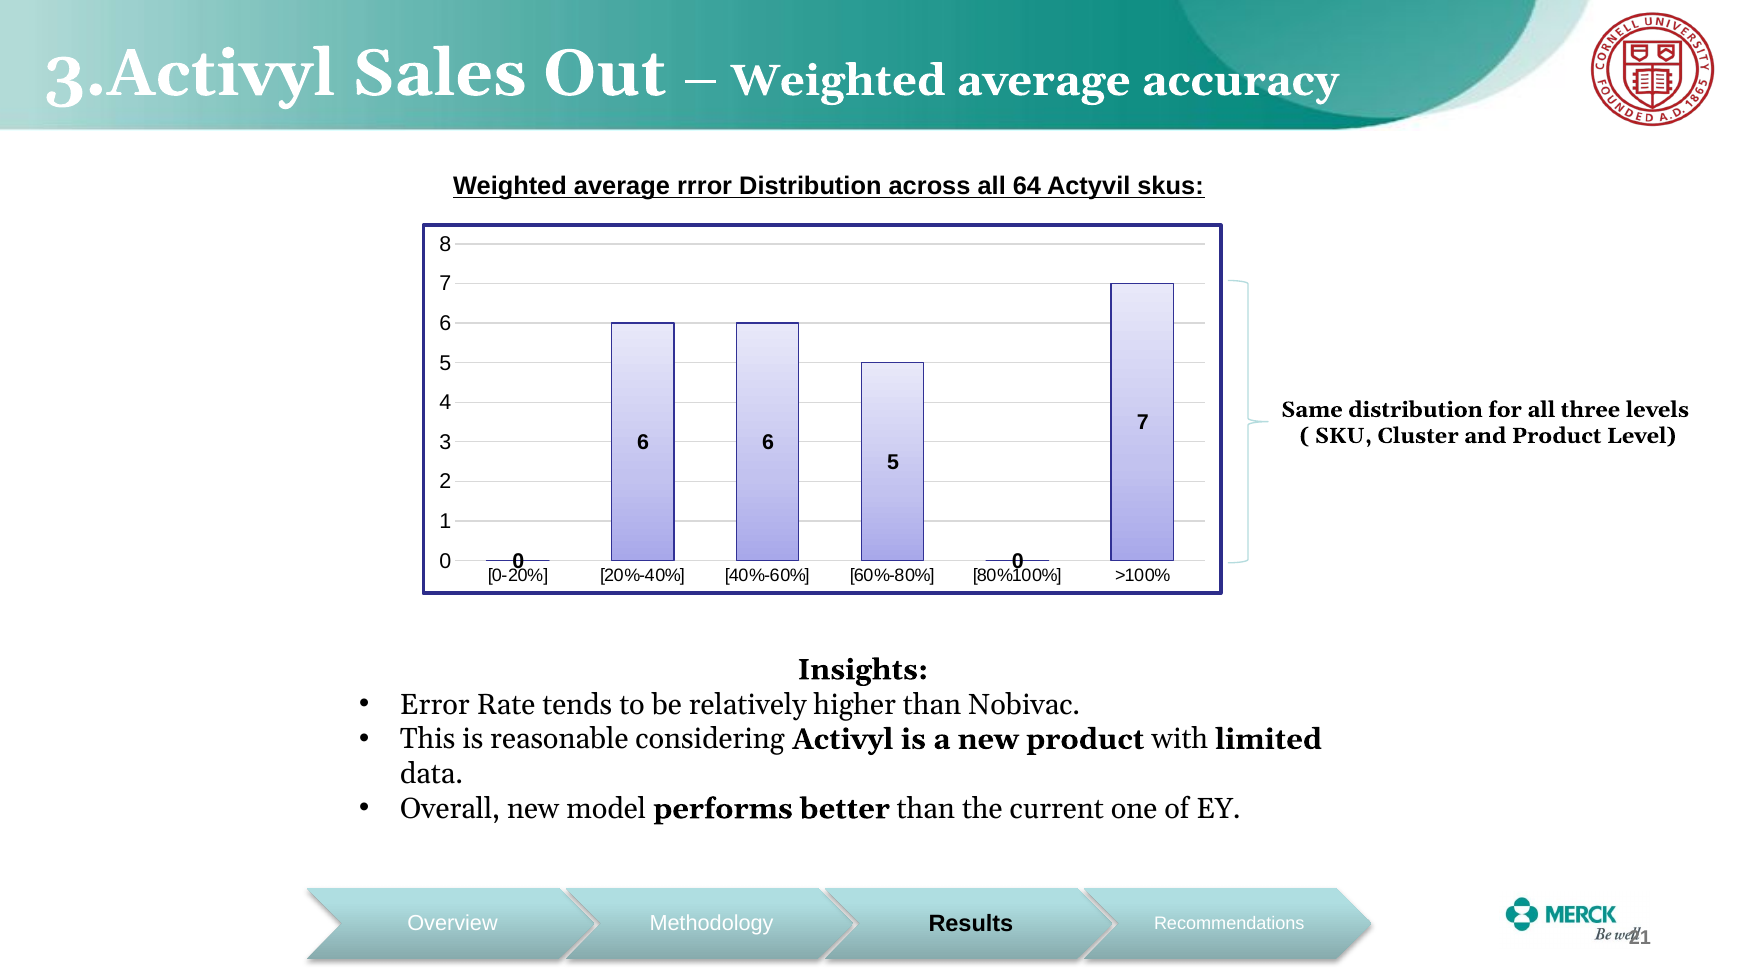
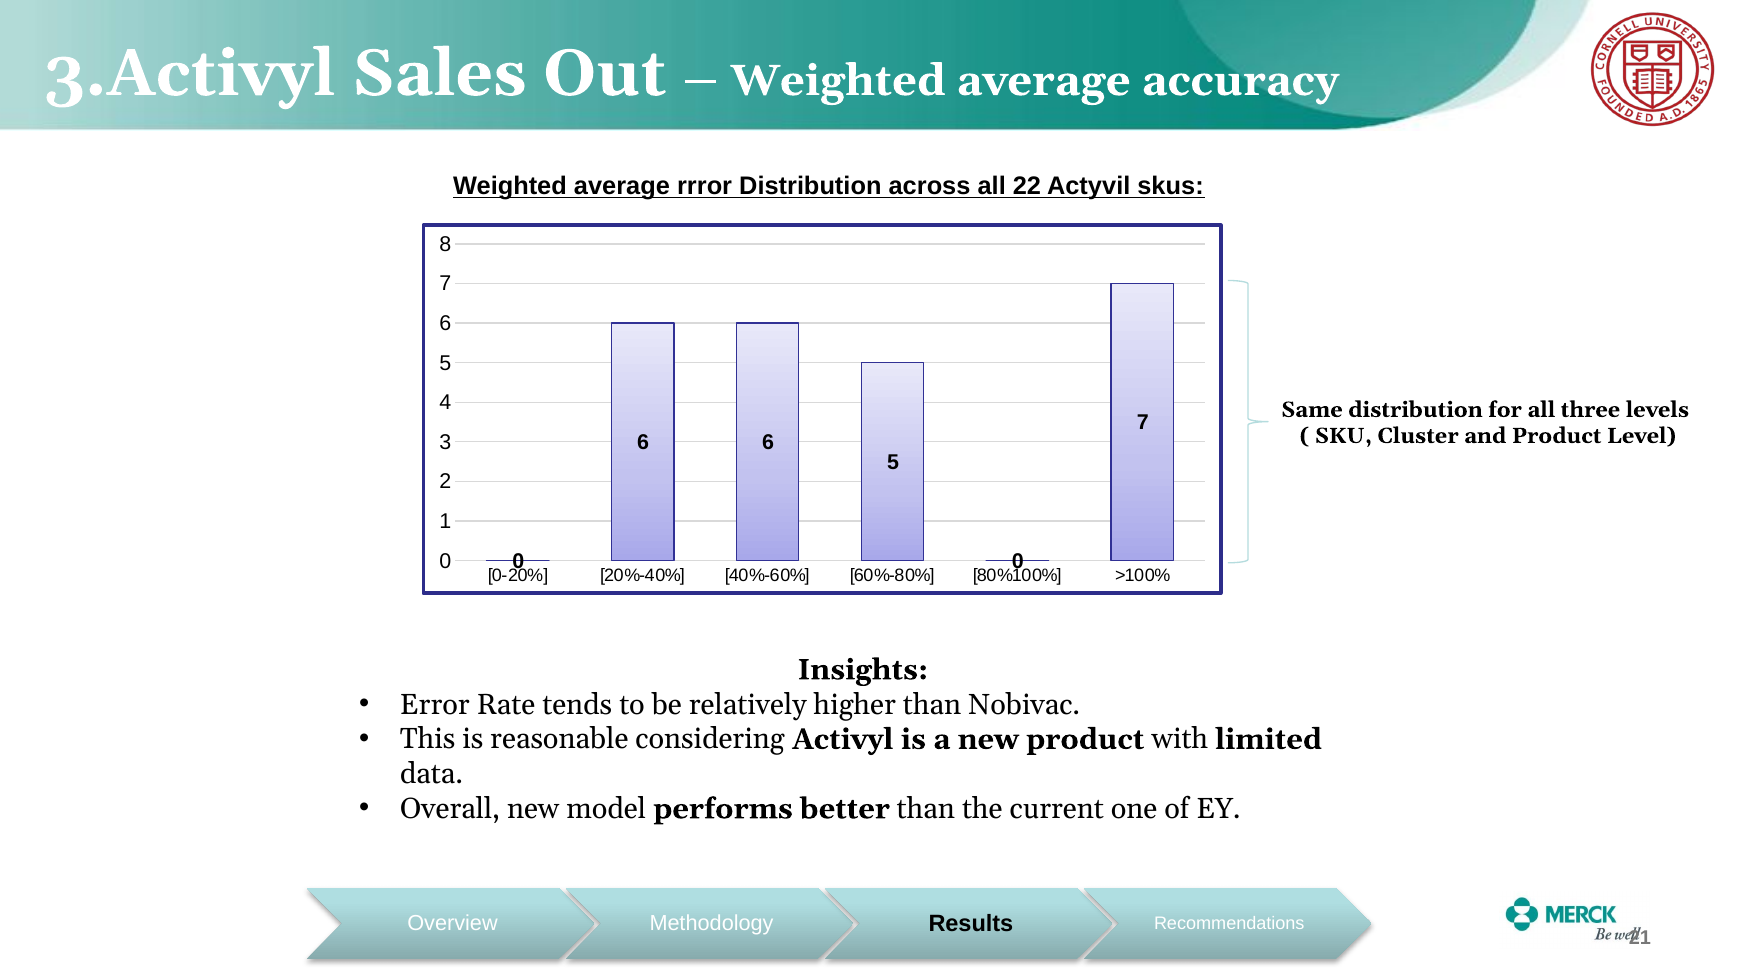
64: 64 -> 22 (1027, 186)
